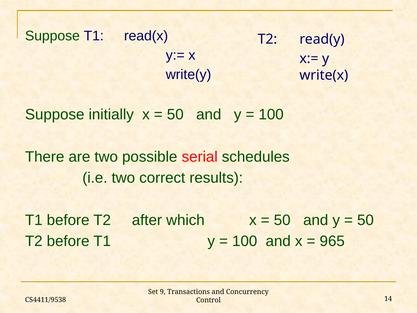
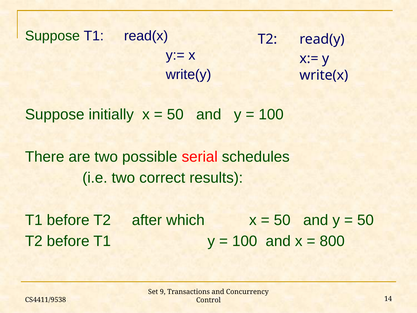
965: 965 -> 800 (332, 241)
